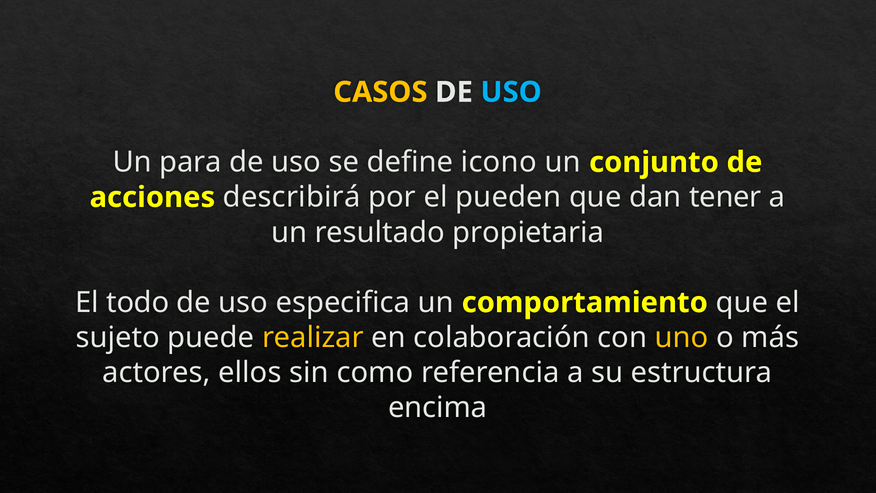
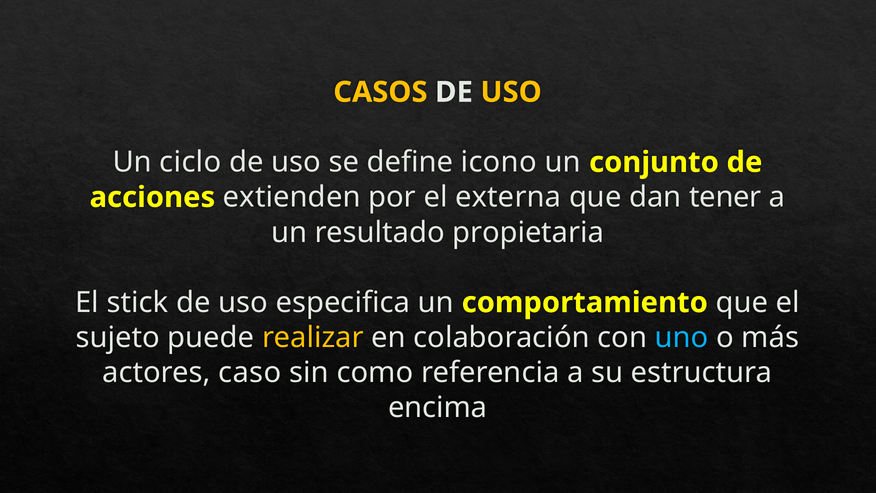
USO colour: light blue -> yellow (511, 92)
para: para -> ciclo (190, 162)
describirá: describirá -> extienden (292, 197)
pueden: pueden -> externa (508, 197)
todo: todo -> stick (138, 302)
uno colour: yellow -> light blue (682, 337)
ellos: ellos -> caso (250, 372)
